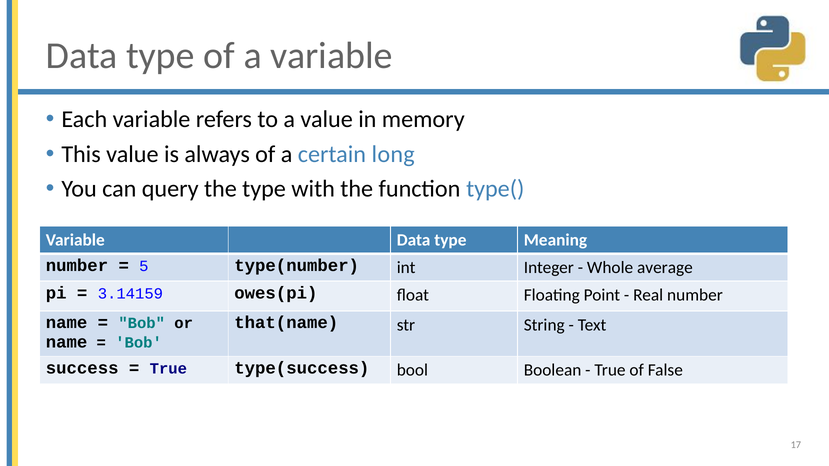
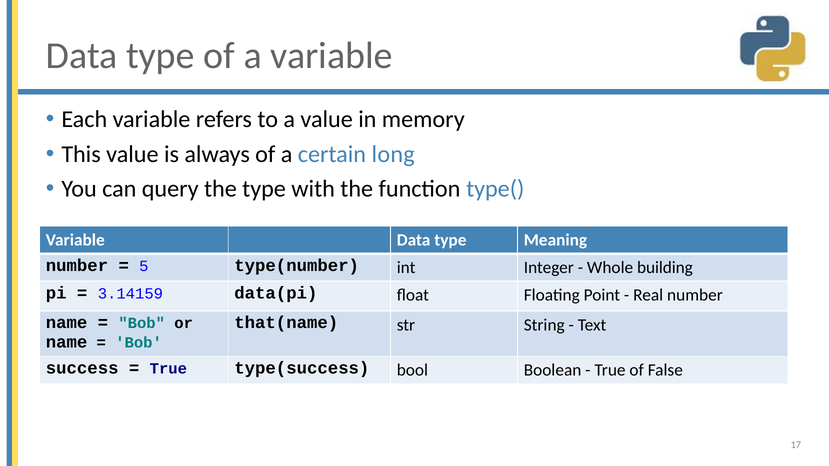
average: average -> building (665, 268)
owes(pi: owes(pi -> data(pi (276, 293)
